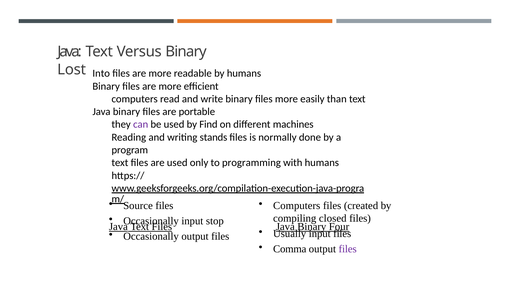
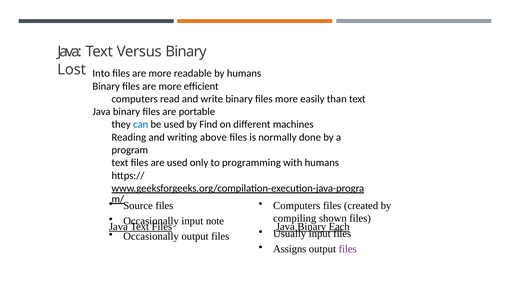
can colour: purple -> blue (141, 124)
stands: stands -> above (213, 137)
closed: closed -> shown (333, 218)
stop: stop -> note (215, 221)
Four: Four -> Each (339, 227)
Comma: Comma -> Assigns (290, 249)
